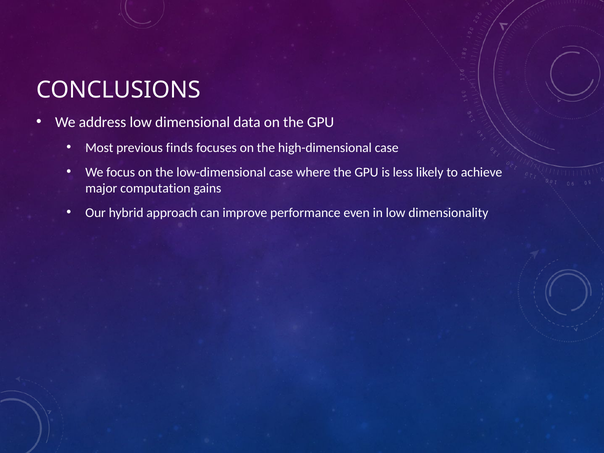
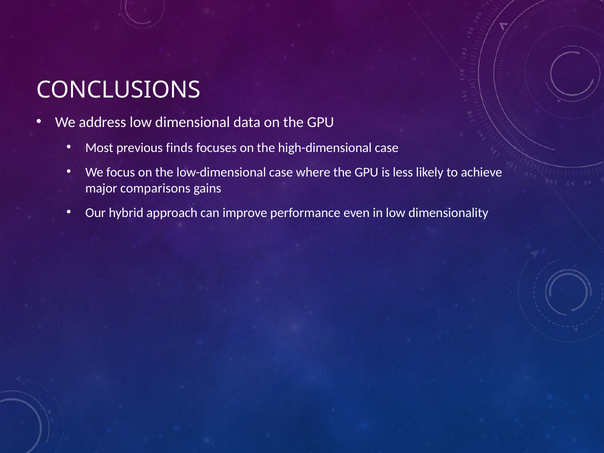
computation: computation -> comparisons (155, 188)
